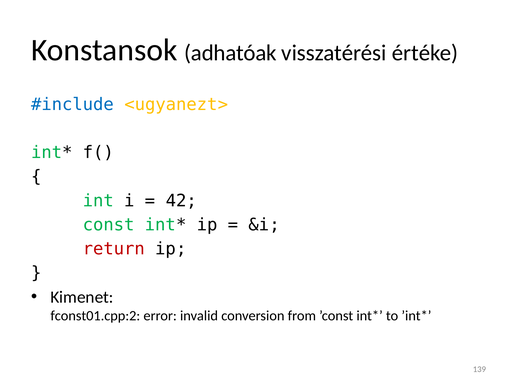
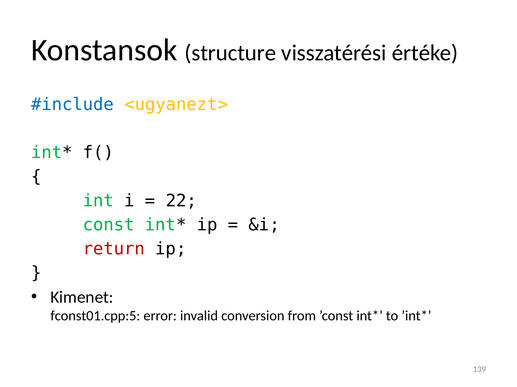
adhatóak: adhatóak -> structure (230, 53)
42: 42 -> 22 (181, 201)
fconst01.cpp:2: fconst01.cpp:2 -> fconst01.cpp:5 (95, 316)
